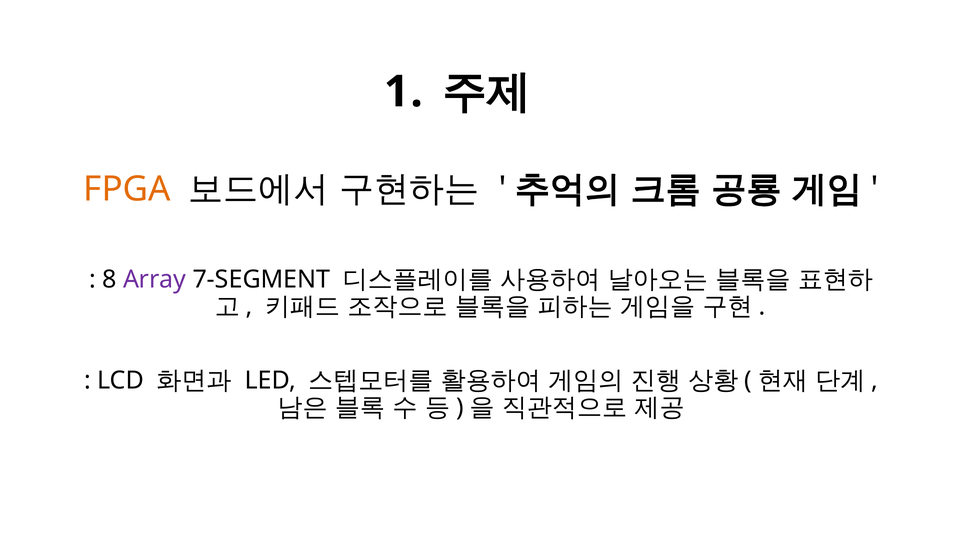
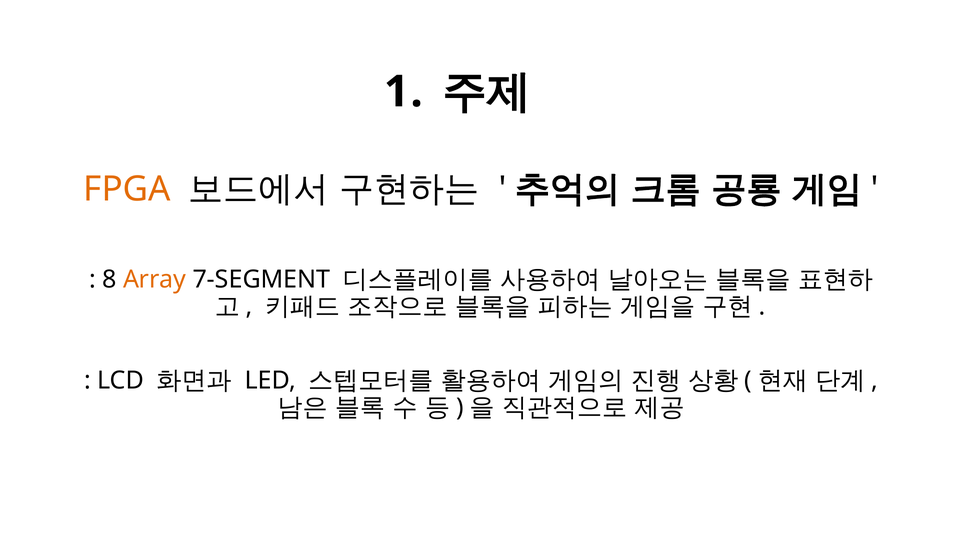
Array colour: purple -> orange (155, 280)
